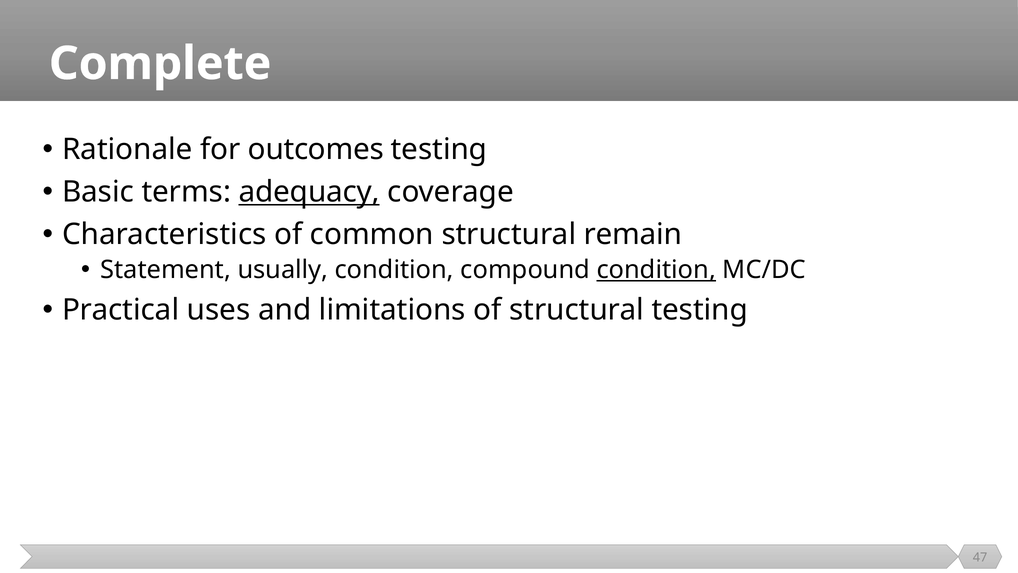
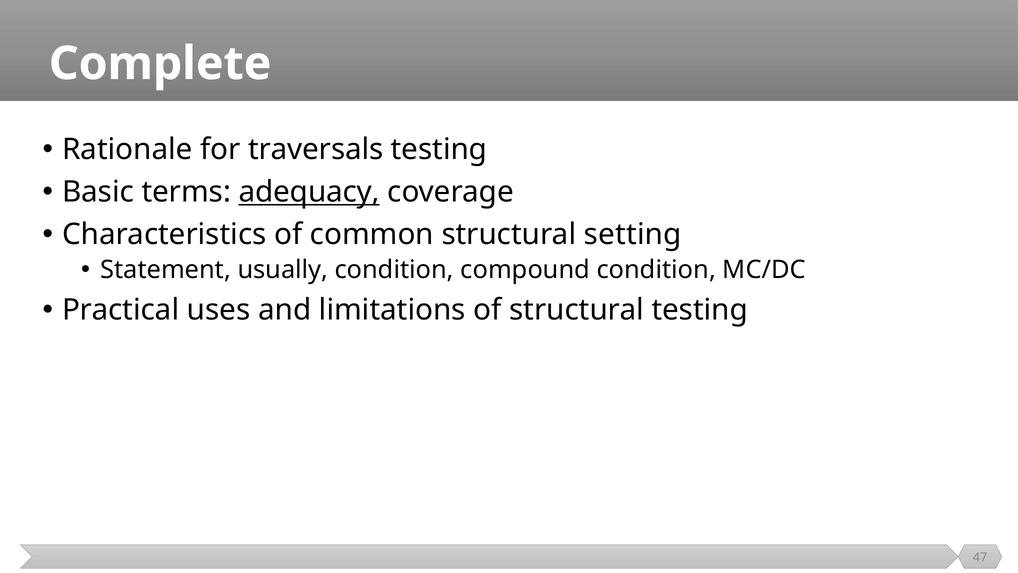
outcomes: outcomes -> traversals (316, 149)
remain: remain -> setting (633, 235)
condition underline: present -> none (656, 270)
